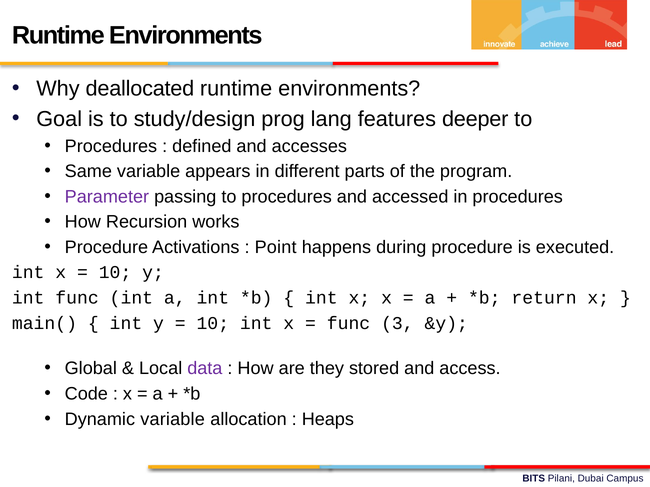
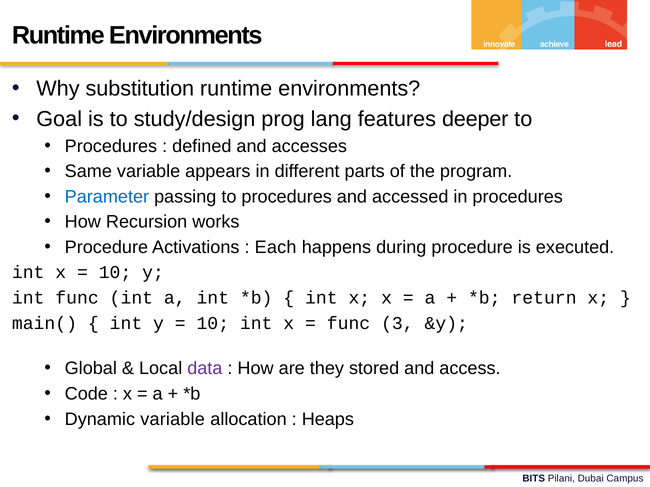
deallocated: deallocated -> substitution (140, 89)
Parameter colour: purple -> blue (107, 197)
Point: Point -> Each (276, 247)
